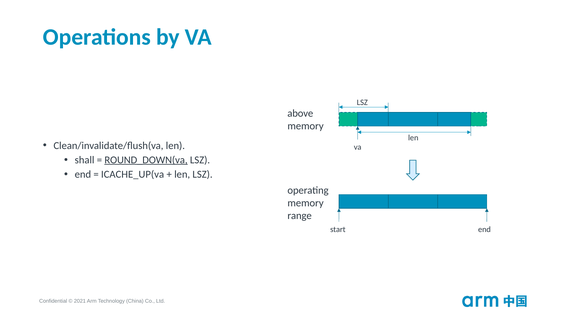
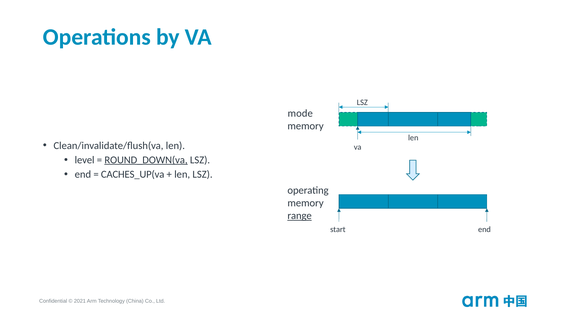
above: above -> mode (300, 113)
shall: shall -> level (85, 160)
ICACHE_UP(va: ICACHE_UP(va -> CACHES_UP(va (133, 174)
range underline: none -> present (300, 216)
